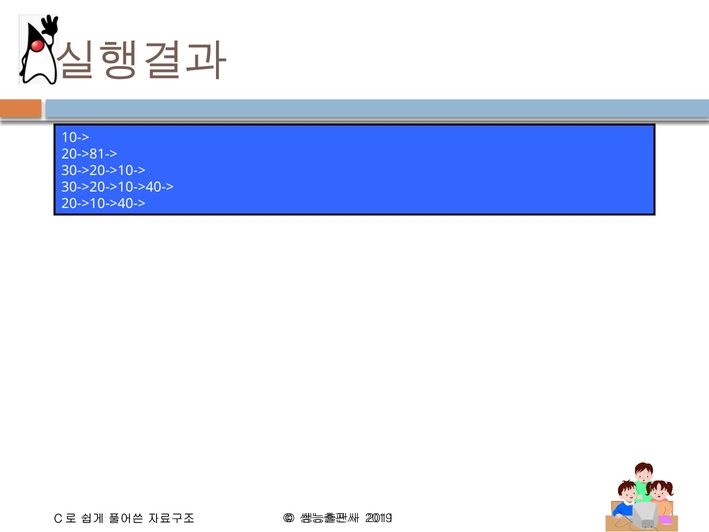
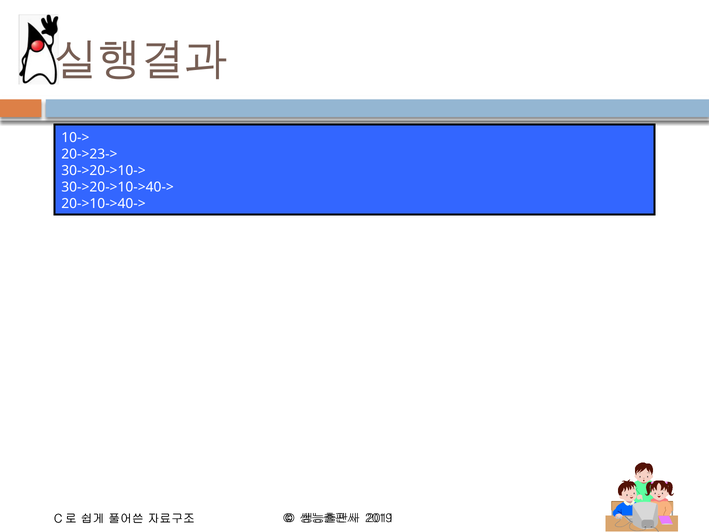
20->81->: 20->81-> -> 20->23-> (89, 154)
